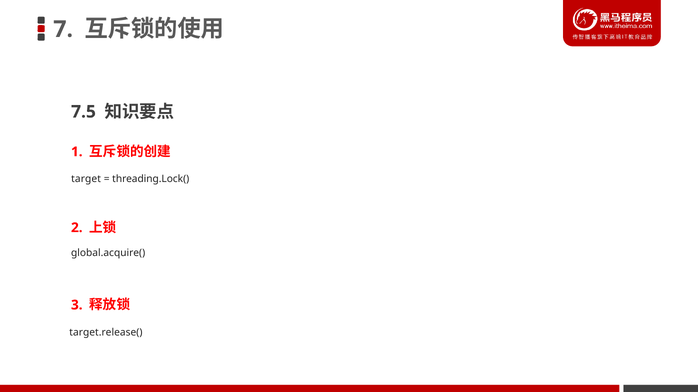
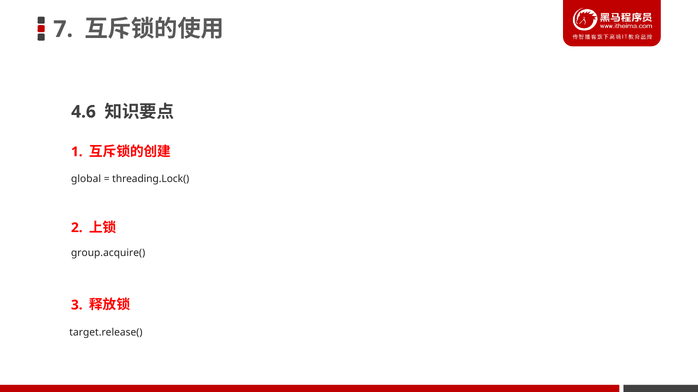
7.5: 7.5 -> 4.6 (83, 112)
target: target -> global (86, 179)
global.acquire(: global.acquire( -> group.acquire( (108, 253)
